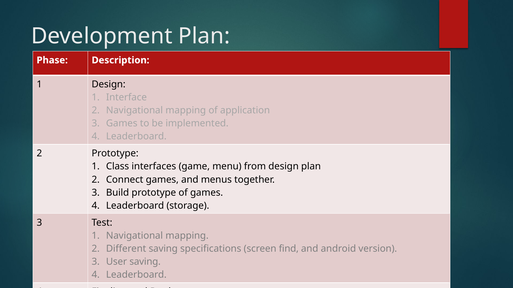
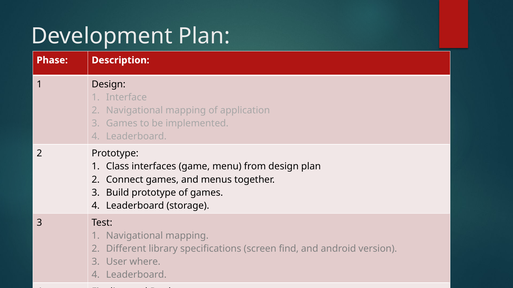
Different saving: saving -> library (163, 249)
User saving: saving -> where (145, 262)
